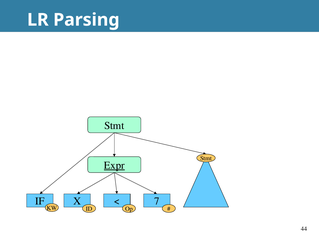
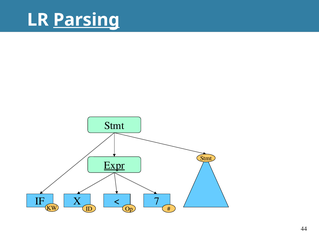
Parsing underline: none -> present (86, 20)
